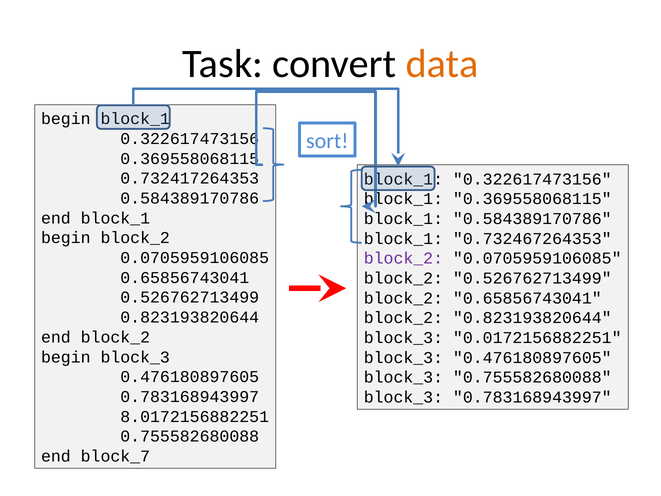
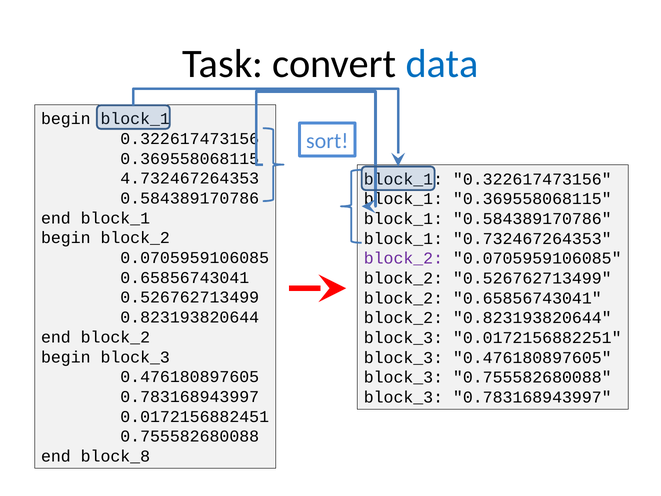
data colour: orange -> blue (442, 64)
0.732417264353: 0.732417264353 -> 4.732467264353 (190, 178)
8.0172156882251: 8.0172156882251 -> 0.0172156882451 (195, 416)
block_7: block_7 -> block_8 (115, 456)
